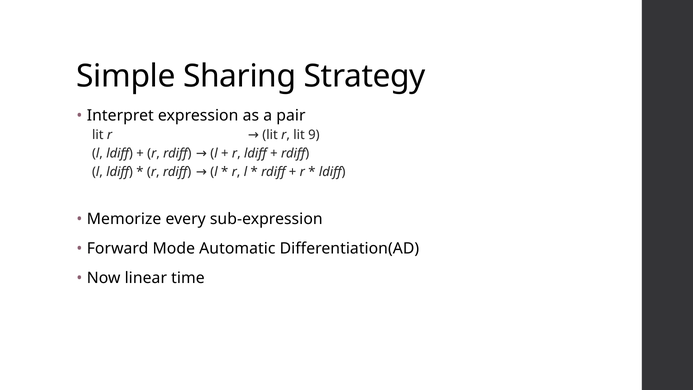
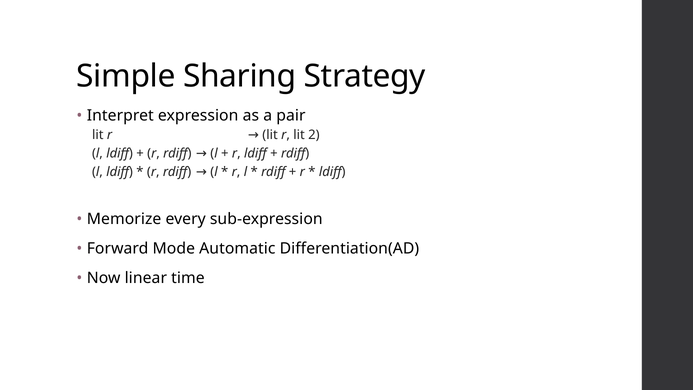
9: 9 -> 2 (314, 135)
